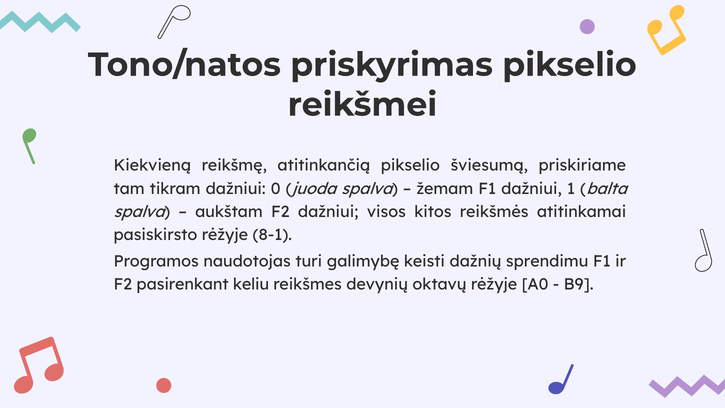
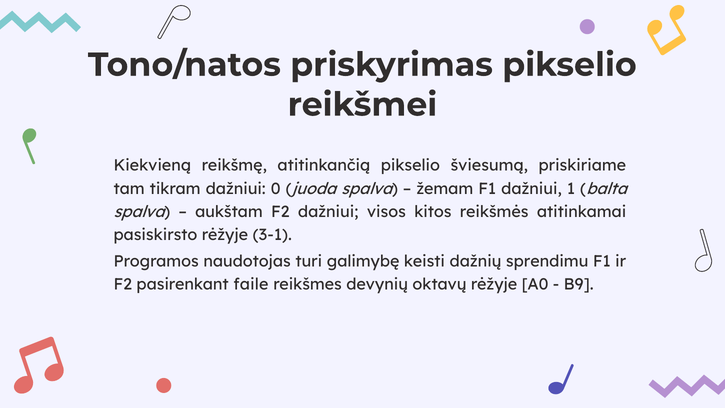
8-1: 8-1 -> 3-1 (272, 235)
keliu: keliu -> faile (251, 284)
